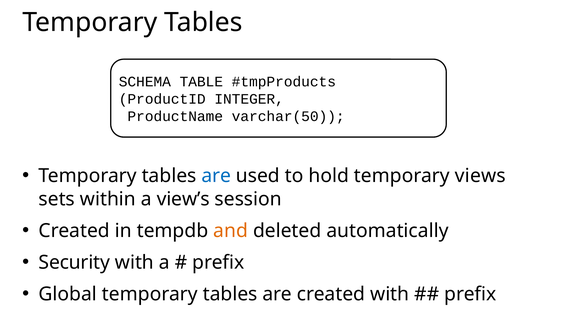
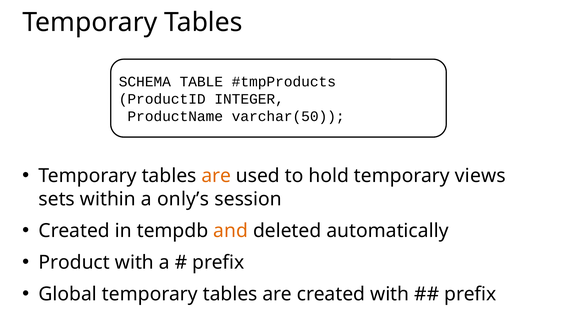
are colour: blue -> orange (216, 176)
view’s: view’s -> only’s (183, 199)
Security: Security -> Product (74, 262)
